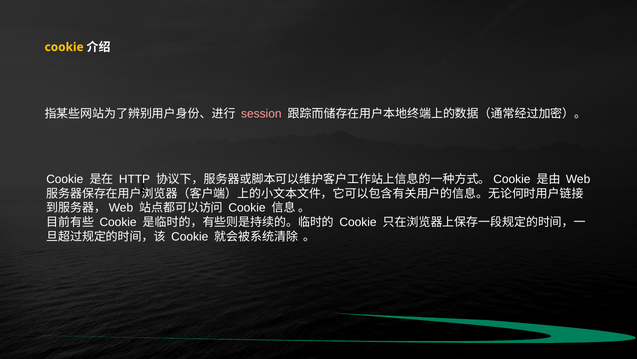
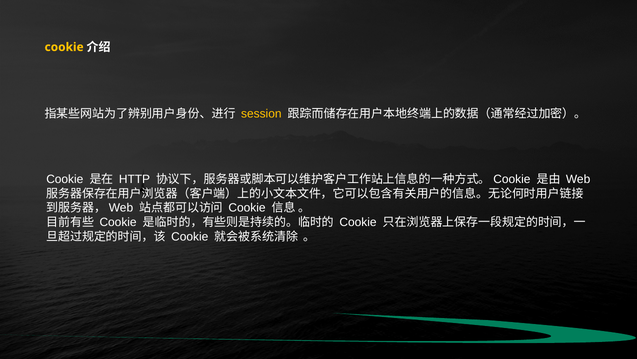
session colour: pink -> yellow (261, 114)
